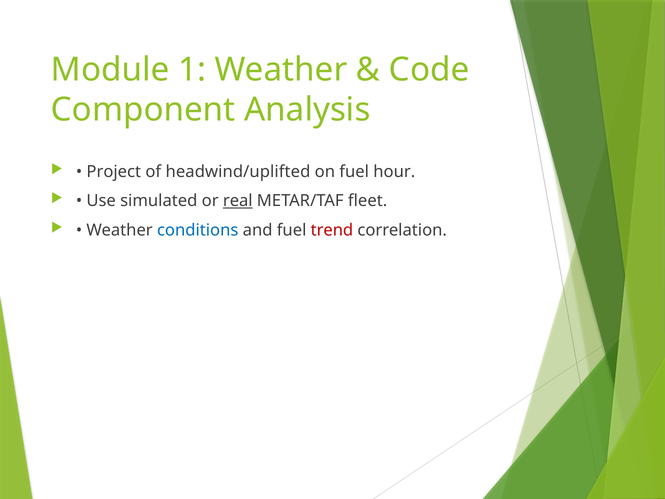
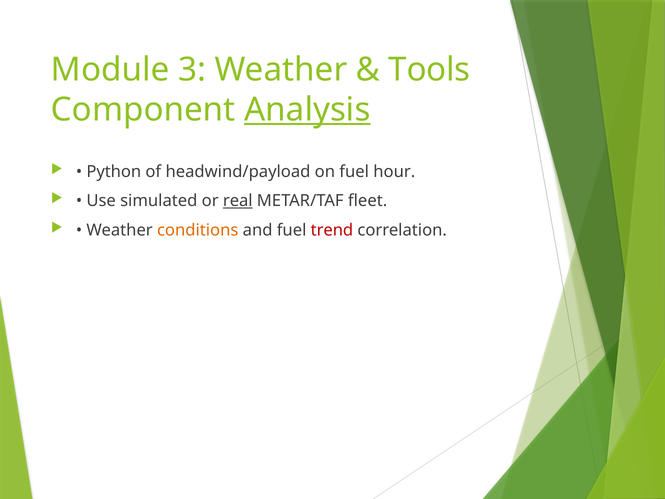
1: 1 -> 3 (192, 70)
Code: Code -> Tools (429, 70)
Analysis underline: none -> present (307, 110)
Project: Project -> Python (114, 172)
headwind/uplifted: headwind/uplifted -> headwind/payload (238, 172)
conditions colour: blue -> orange (198, 230)
